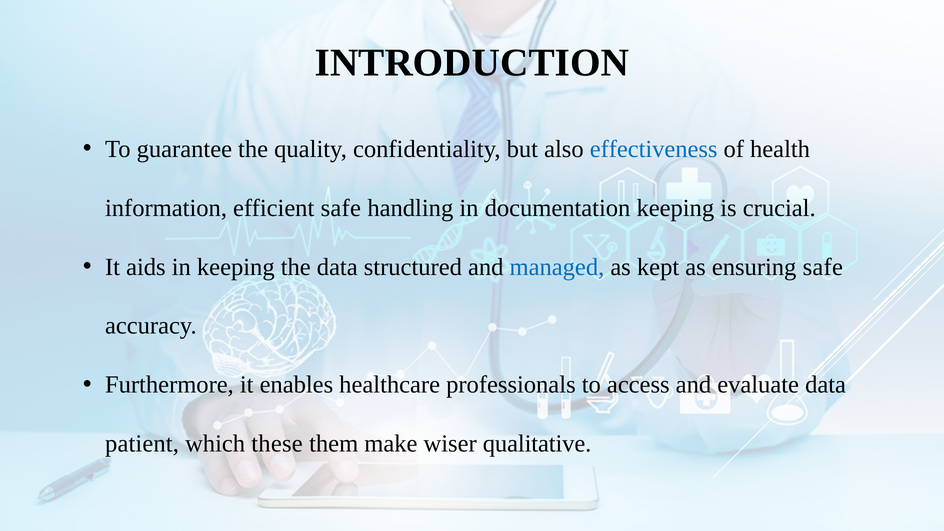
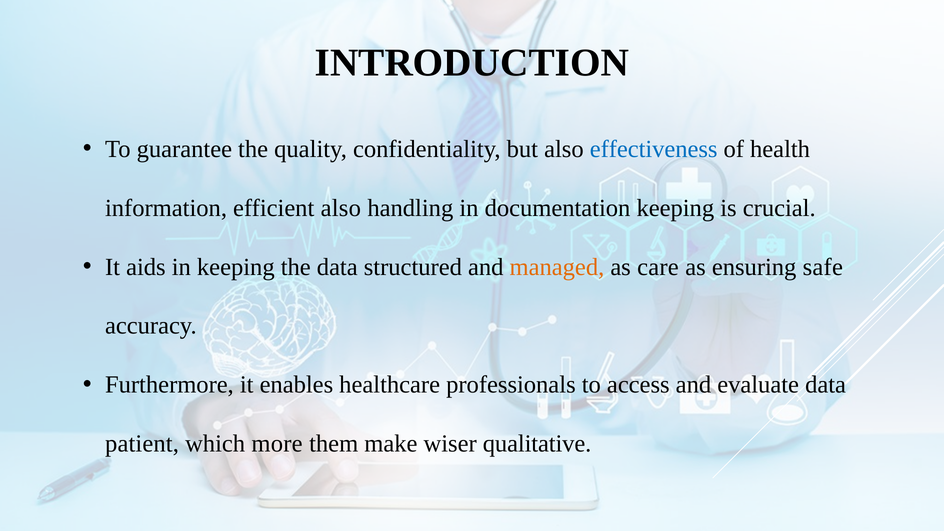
efficient safe: safe -> also (341, 208)
managed colour: blue -> orange (557, 267)
kept: kept -> care (658, 267)
these: these -> more (277, 444)
